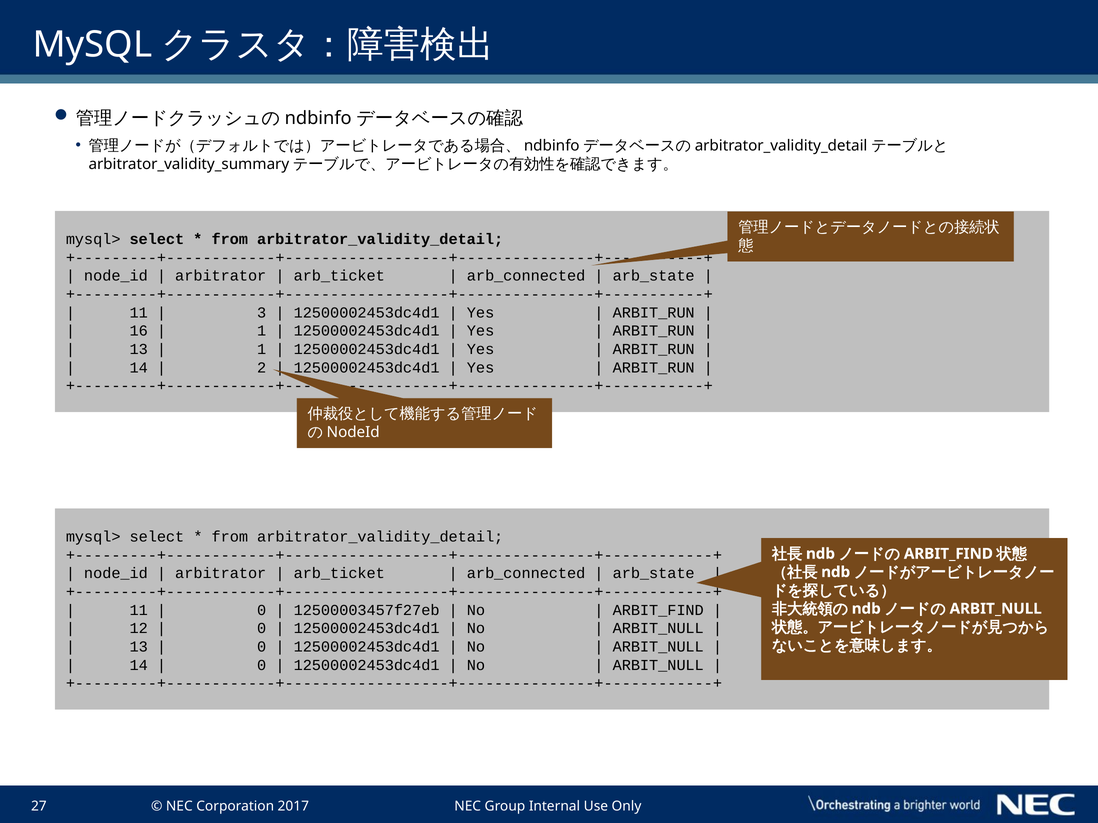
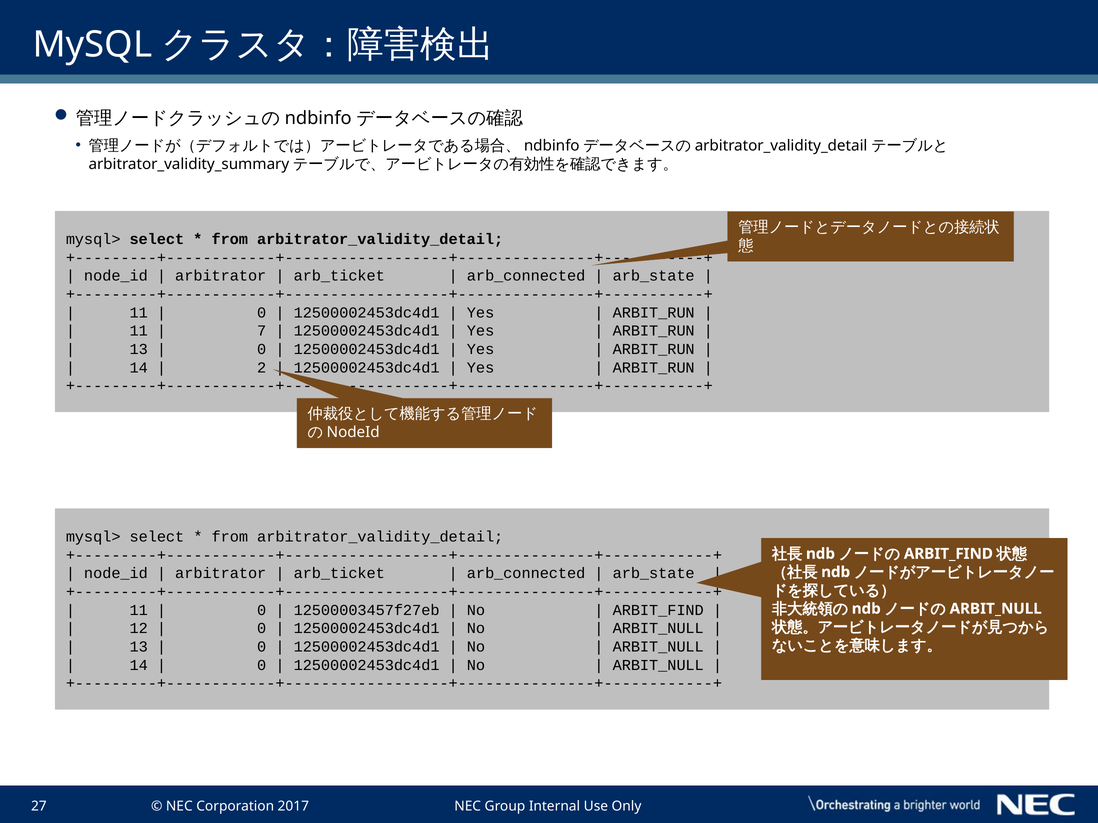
3: 3 -> 0 (262, 313)
16: 16 -> 11 (139, 331)
1: 1 -> 7 (262, 331)
1: 1 -> 0 (262, 349)
